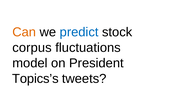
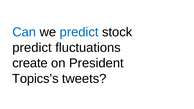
Can colour: orange -> blue (24, 32)
corpus: corpus -> predict (32, 48)
model: model -> create (30, 63)
